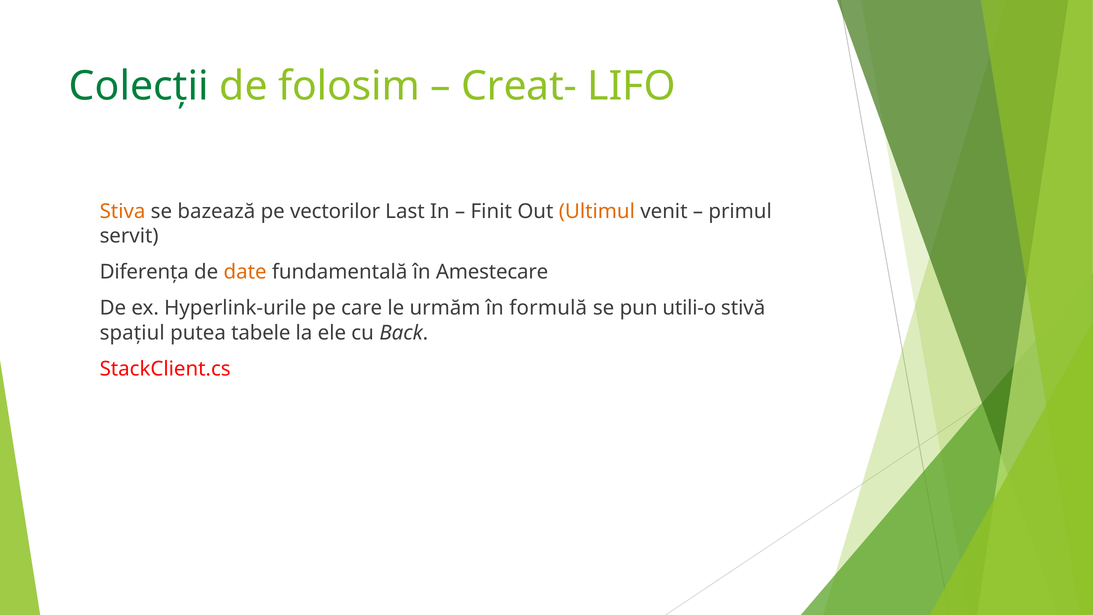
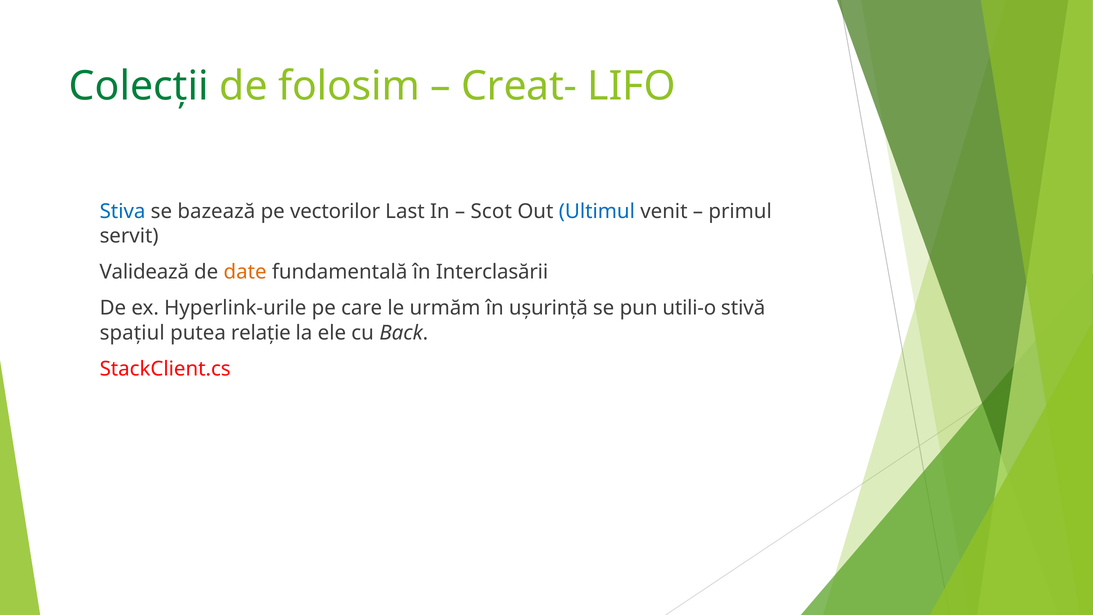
Stiva colour: orange -> blue (123, 212)
Finit: Finit -> Scot (491, 212)
Ultimul colour: orange -> blue (597, 212)
Diferența: Diferența -> Validează (144, 272)
Amestecare: Amestecare -> Interclasării (492, 272)
formulă: formulă -> ușurință (548, 308)
tabele: tabele -> relație (261, 333)
